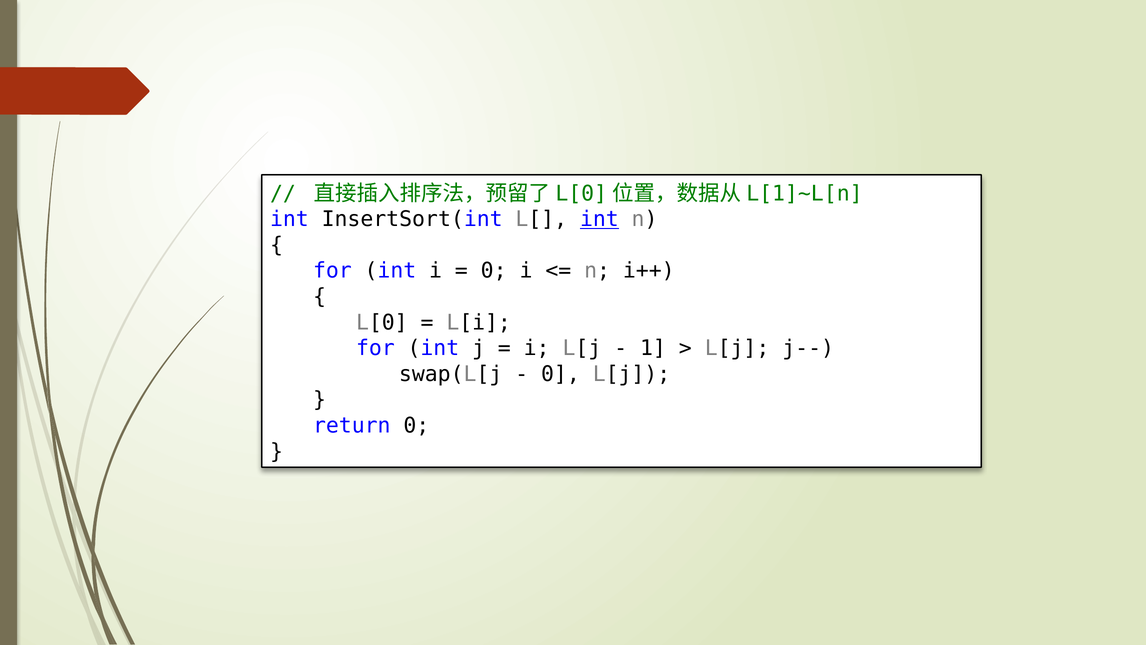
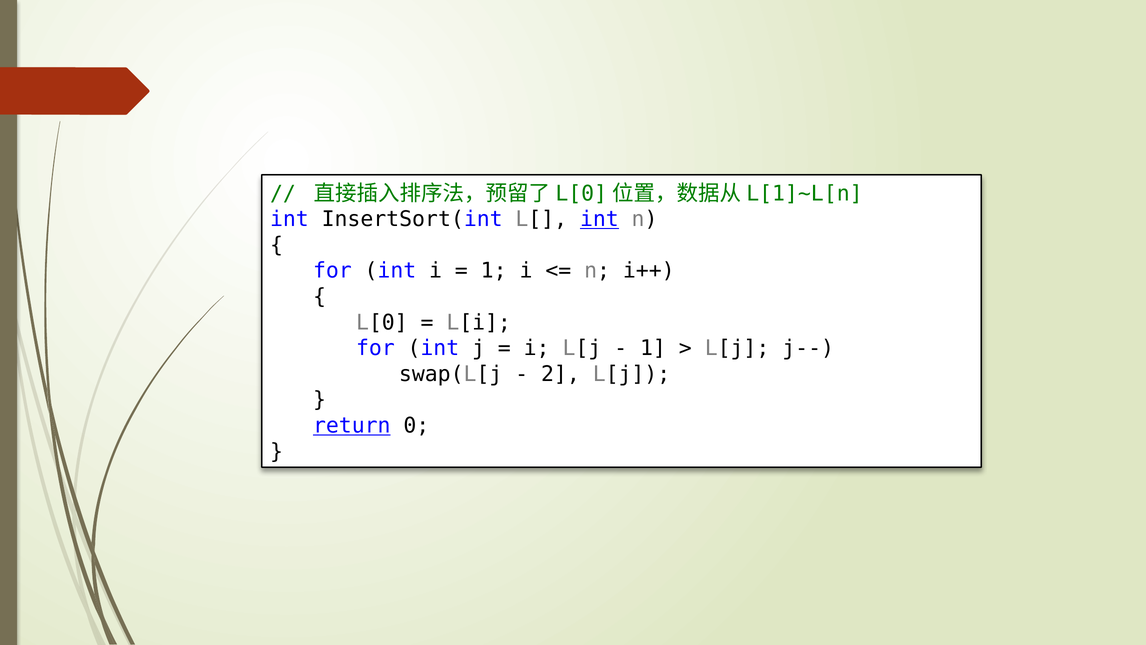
0: 0 -> 1 (494, 271)
0: 0 -> 2 (560, 374)
return underline: none -> present (352, 425)
